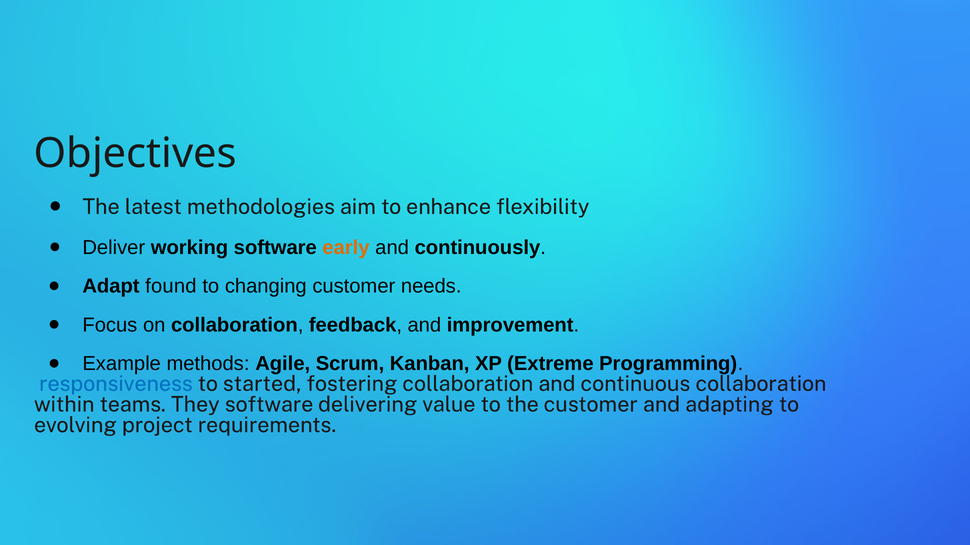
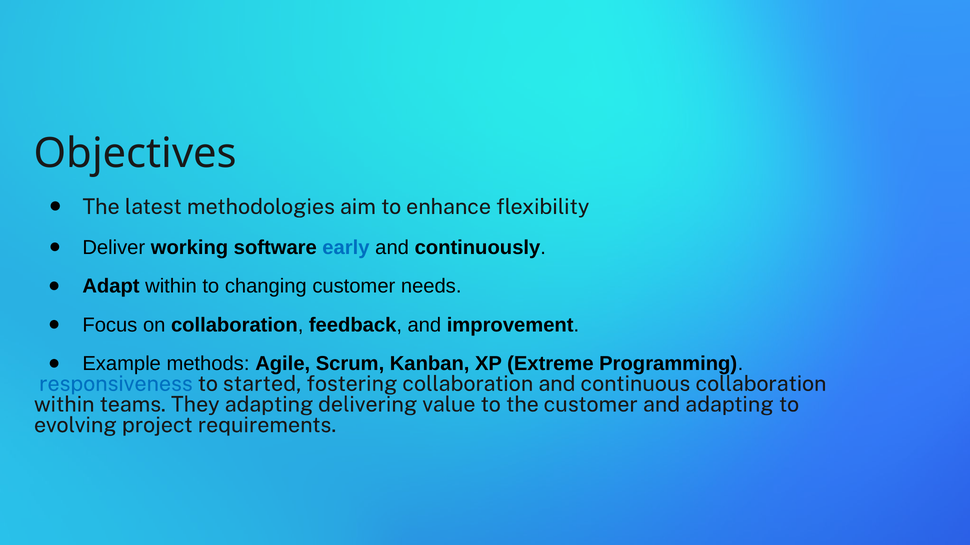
early colour: orange -> blue (346, 248)
Adapt found: found -> within (171, 287)
They software: software -> adapting (269, 405)
